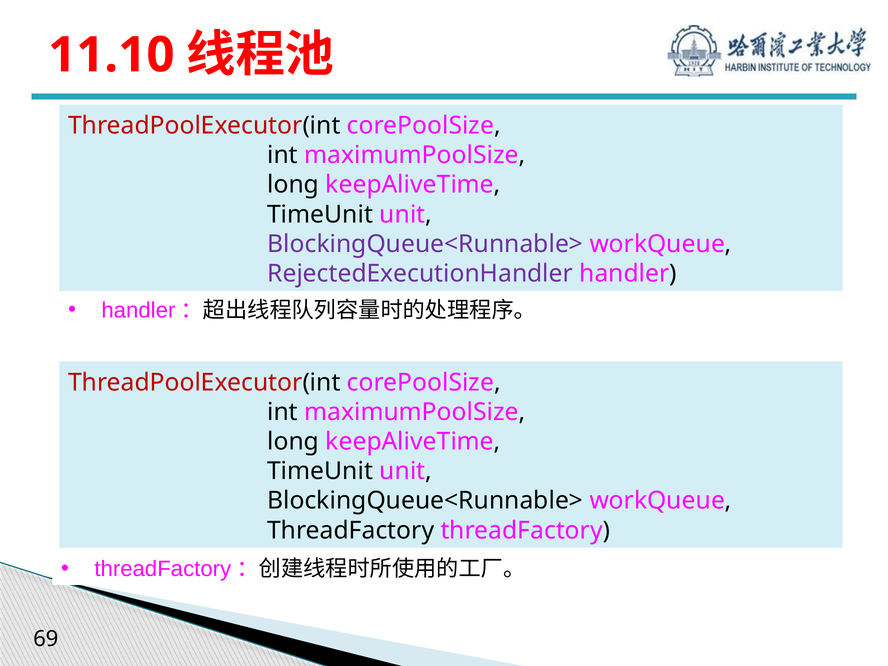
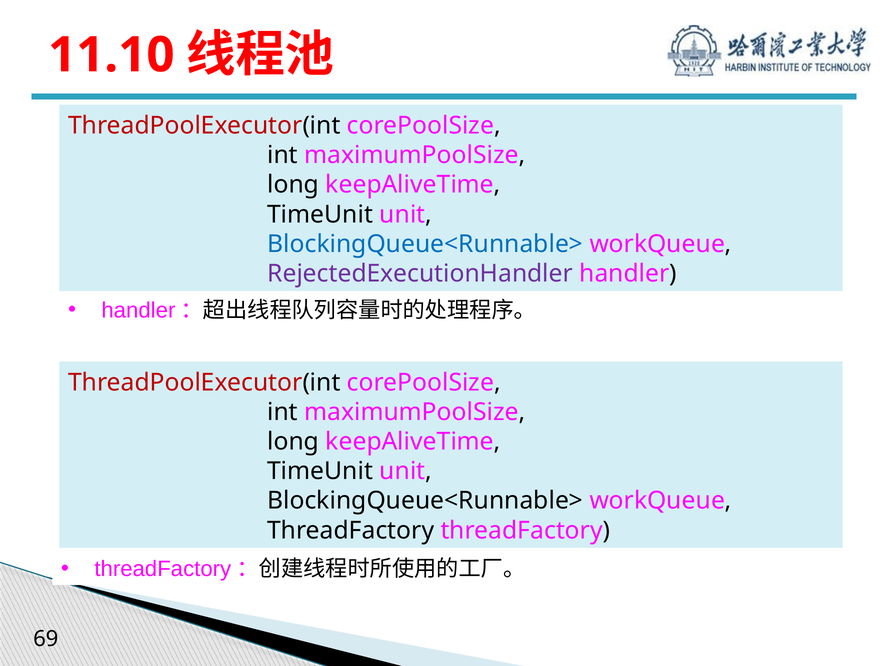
BlockingQueue<Runnable> colour: purple -> blue (425, 244)
